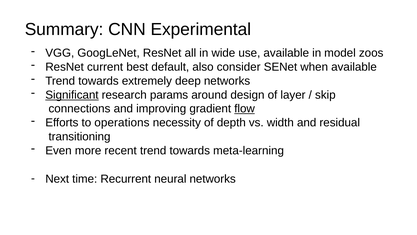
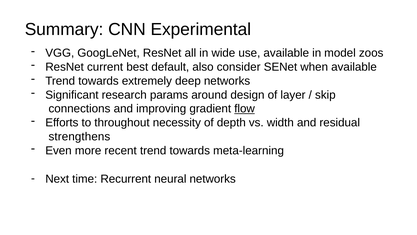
Significant underline: present -> none (72, 95)
operations: operations -> throughout (122, 123)
transitioning: transitioning -> strengthens (79, 136)
